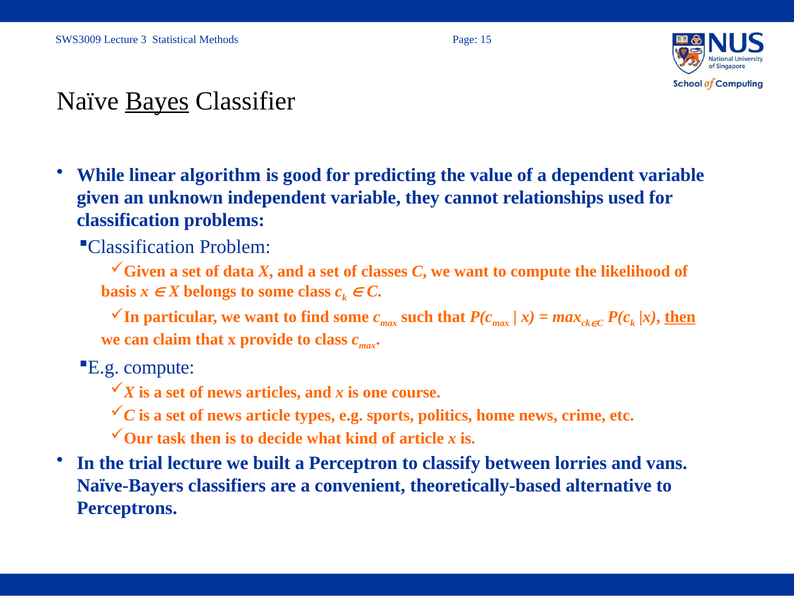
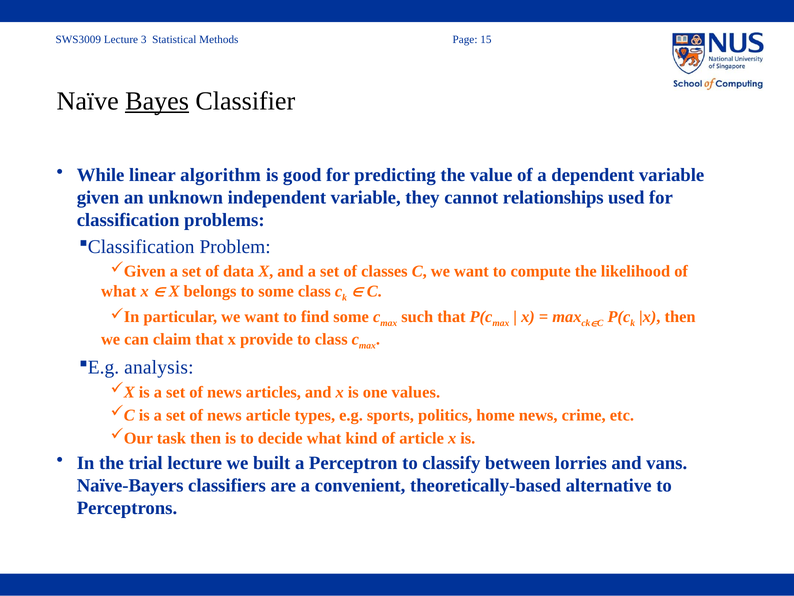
basis: basis -> what (119, 291)
then underline: present -> none (680, 317)
compute: compute -> analysis (159, 367)
course: course -> values (416, 392)
